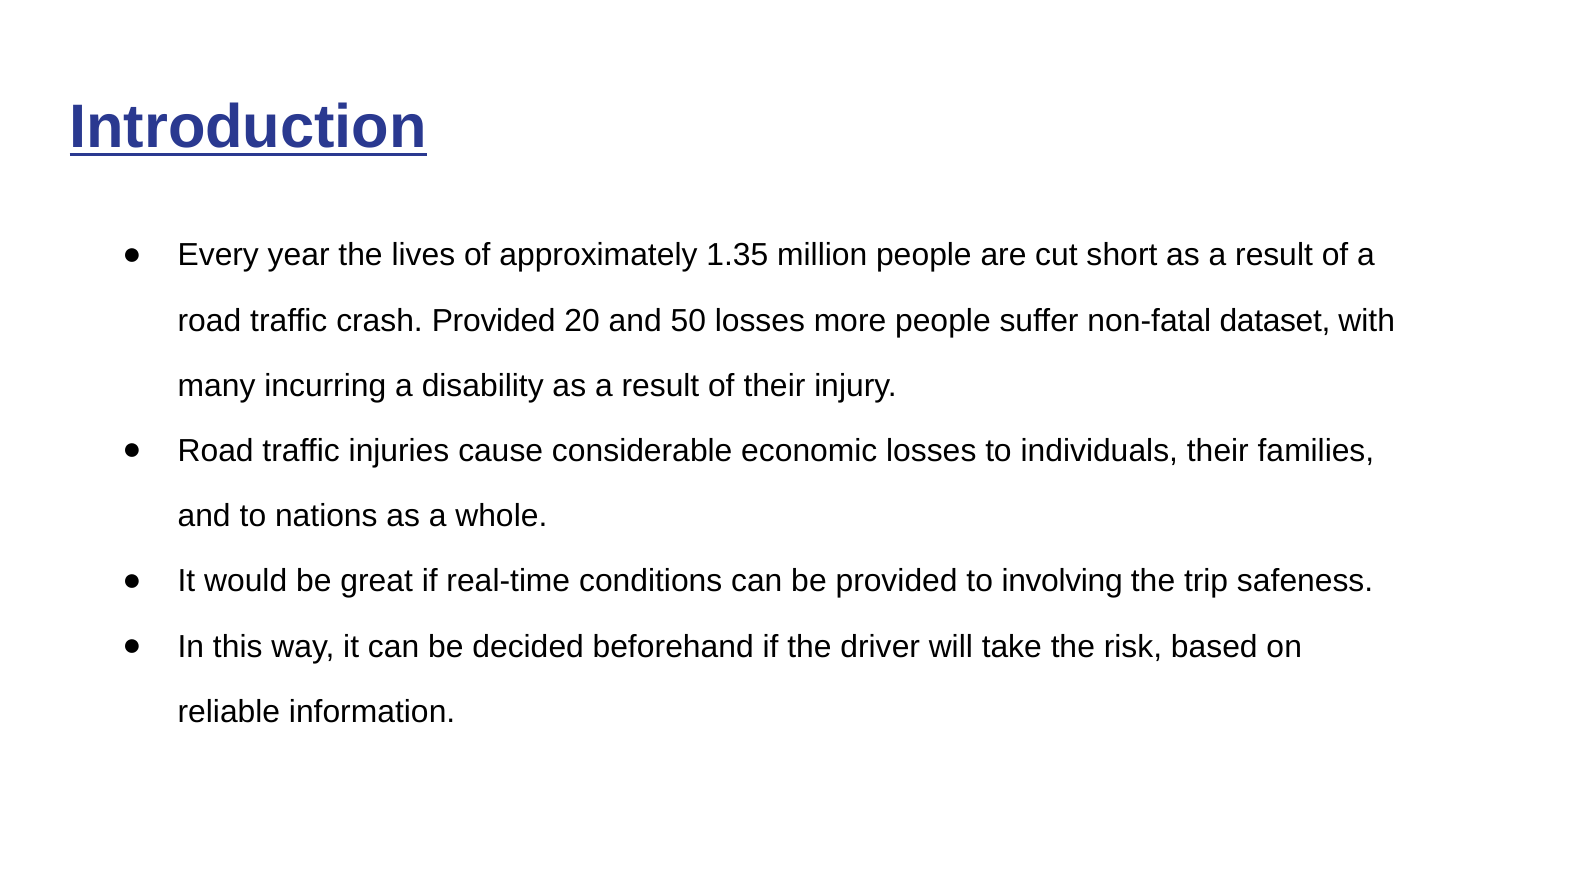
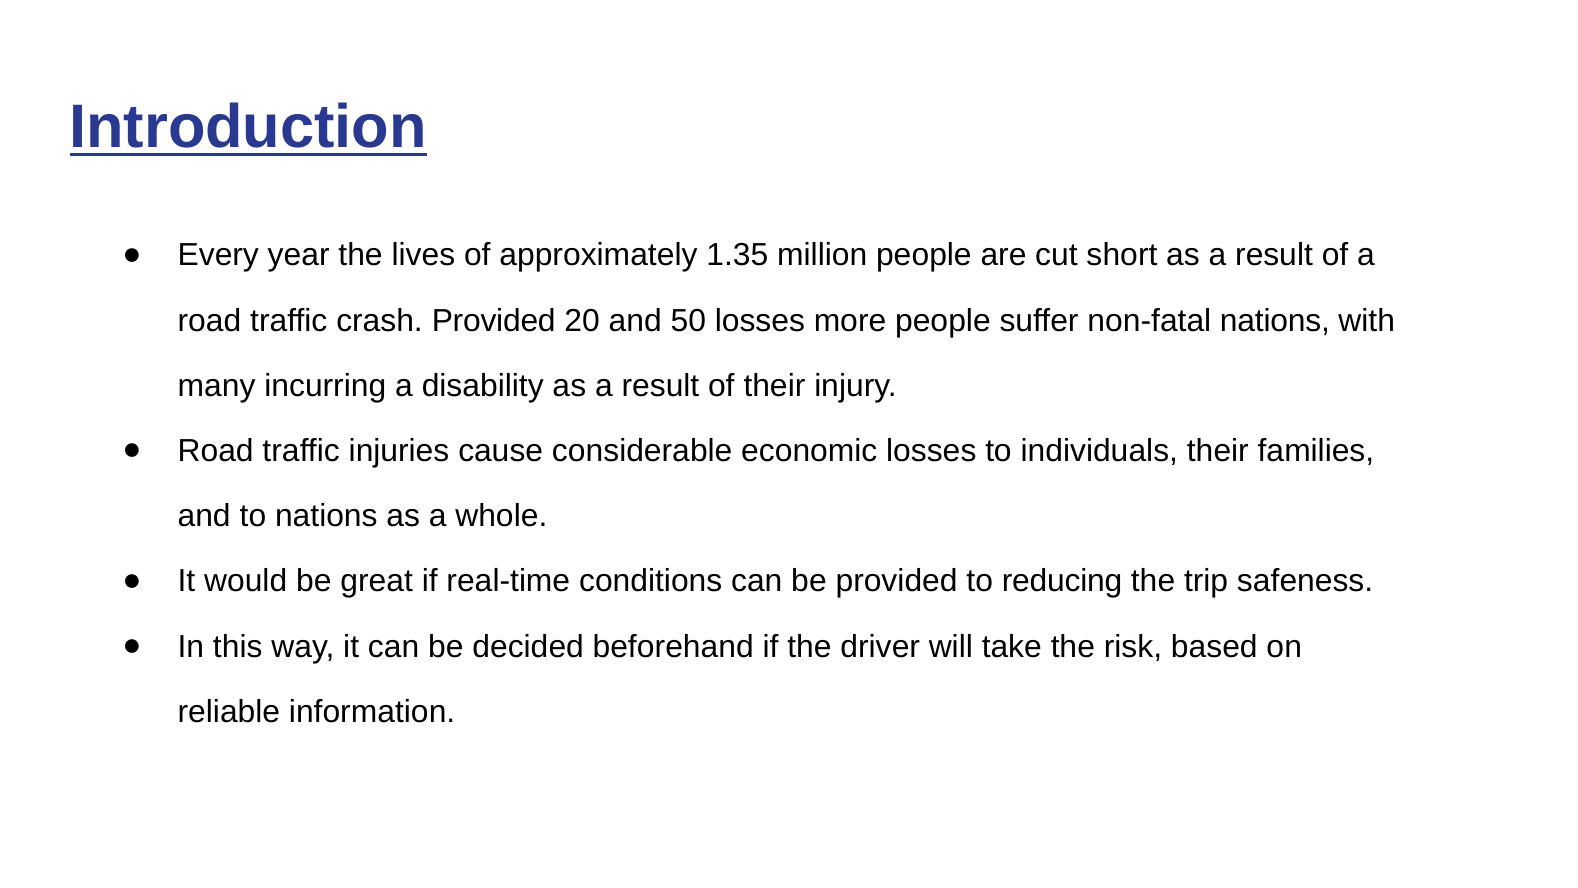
non-fatal dataset: dataset -> nations (1275, 321)
involving: involving -> reducing (1062, 581)
